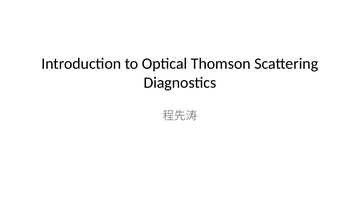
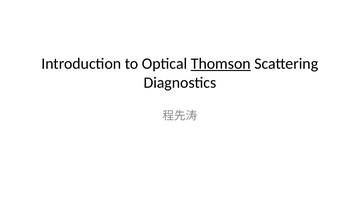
Thomson underline: none -> present (221, 64)
